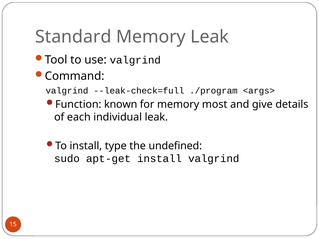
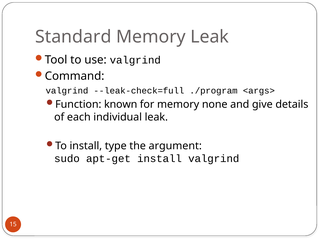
most: most -> none (215, 104)
undefined: undefined -> argument (175, 146)
